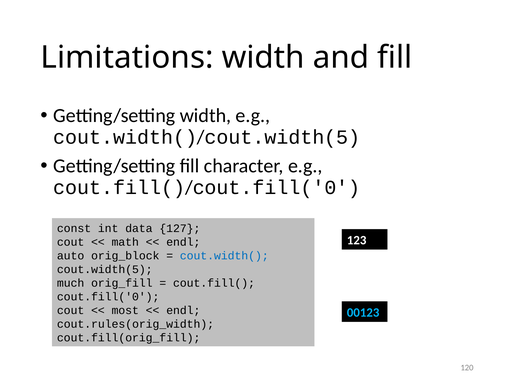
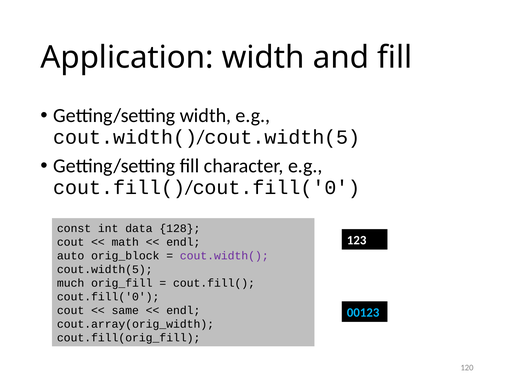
Limitations: Limitations -> Application (127, 58)
127: 127 -> 128 (180, 229)
cout.width( colour: blue -> purple (224, 256)
most: most -> same (125, 311)
cout.rules(orig_width: cout.rules(orig_width -> cout.array(orig_width (136, 324)
